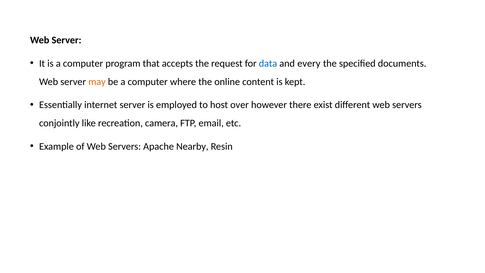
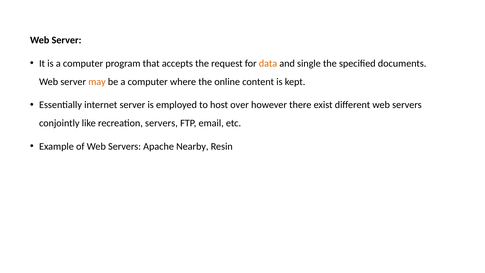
data colour: blue -> orange (268, 63)
every: every -> single (309, 63)
recreation camera: camera -> servers (161, 123)
